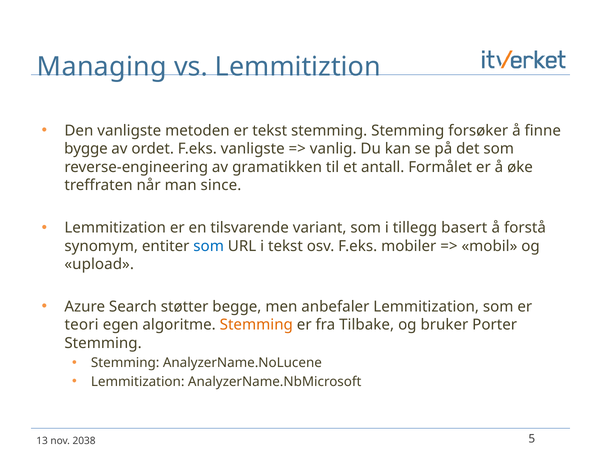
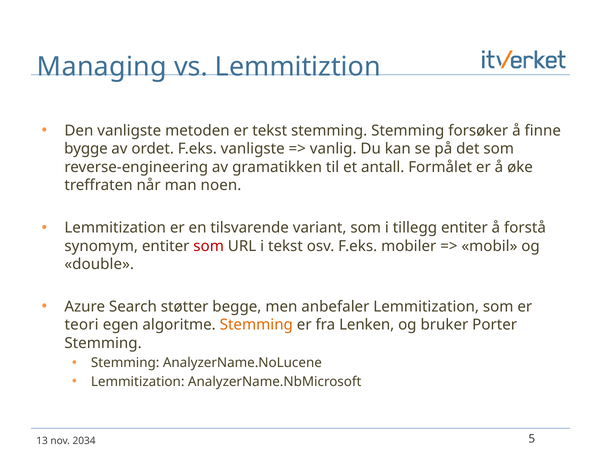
since: since -> noen (221, 185)
tillegg basert: basert -> entiter (464, 228)
som colour: blue -> red (209, 246)
upload: upload -> double (99, 264)
Tilbake: Tilbake -> Lenken (367, 325)
2038: 2038 -> 2034 (84, 441)
